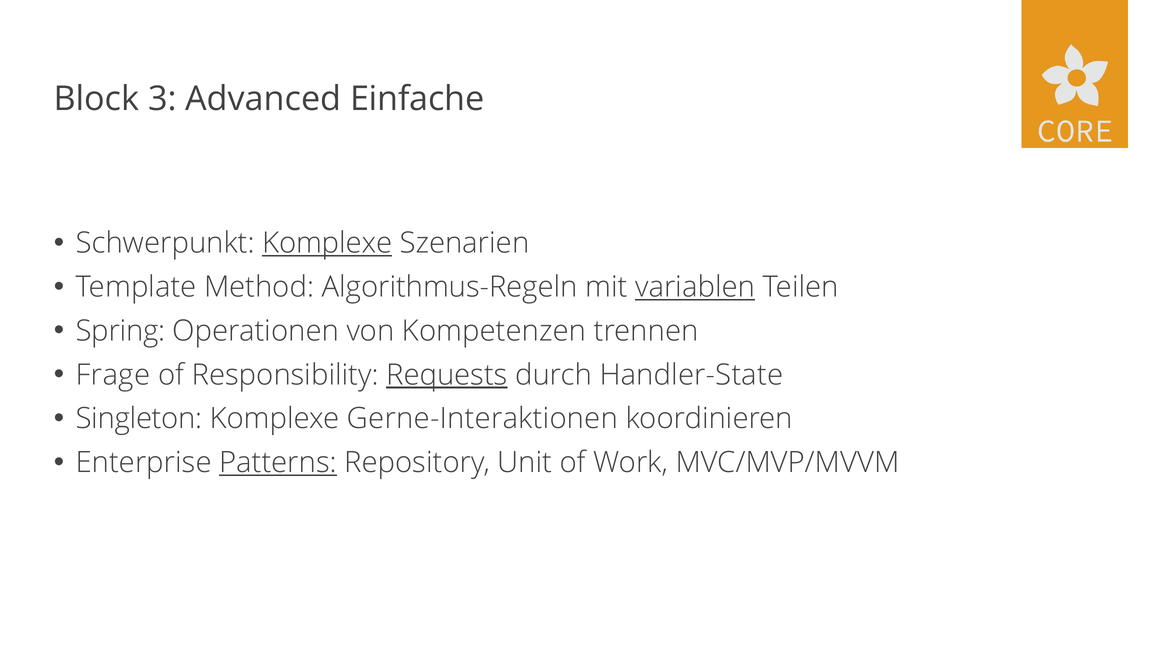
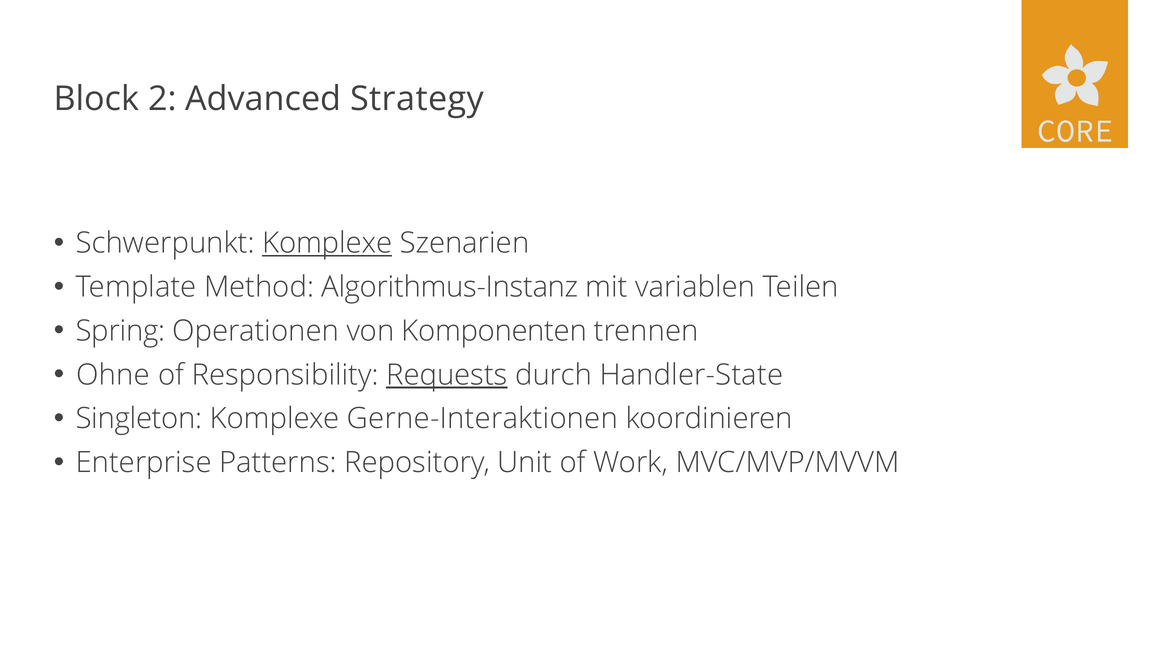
3: 3 -> 2 (162, 99)
Einfache: Einfache -> Strategy (417, 99)
Algorithmus-Regeln: Algorithmus-Regeln -> Algorithmus-Instanz (450, 287)
variablen underline: present -> none (695, 287)
Kompetenzen: Kompetenzen -> Komponenten (494, 331)
Frage: Frage -> Ohne (113, 375)
Patterns underline: present -> none (278, 463)
